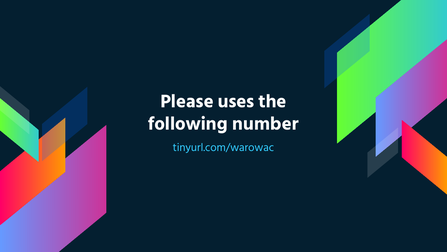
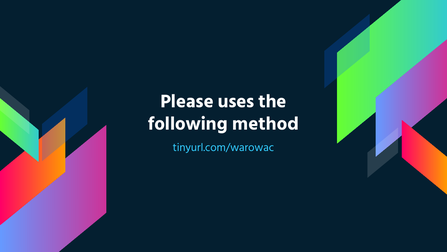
number: number -> method (265, 123)
